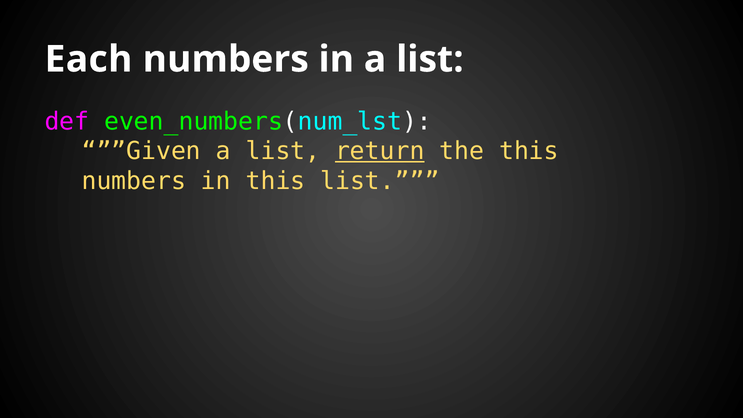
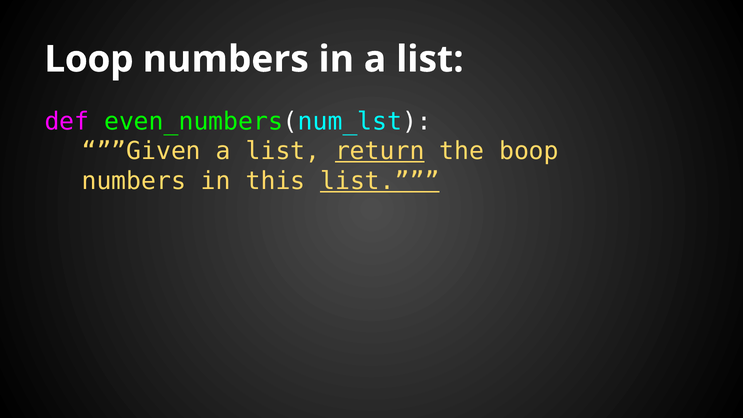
Each: Each -> Loop (89, 59)
the this: this -> boop (529, 151)
list underline: none -> present (380, 181)
